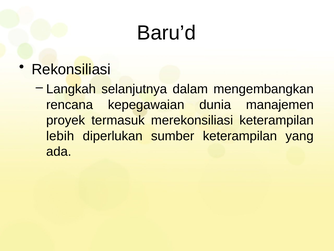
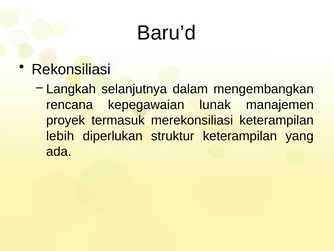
dunia: dunia -> lunak (215, 104)
sumber: sumber -> struktur (173, 136)
